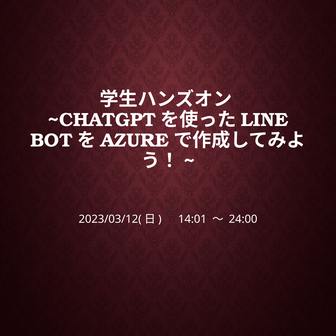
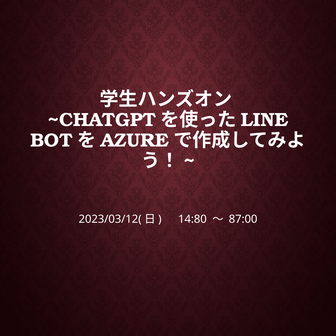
14:01: 14:01 -> 14:80 (192, 219)
24:00: 24:00 -> 87:00 (243, 219)
